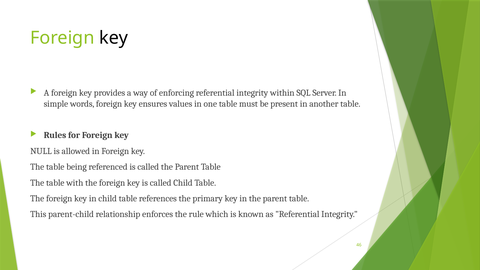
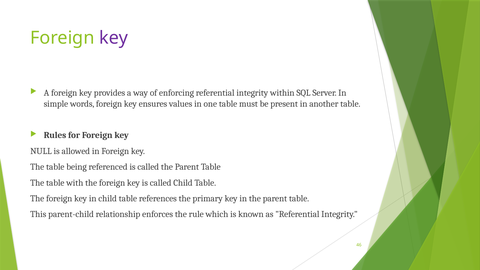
key colour: black -> purple (114, 38)
